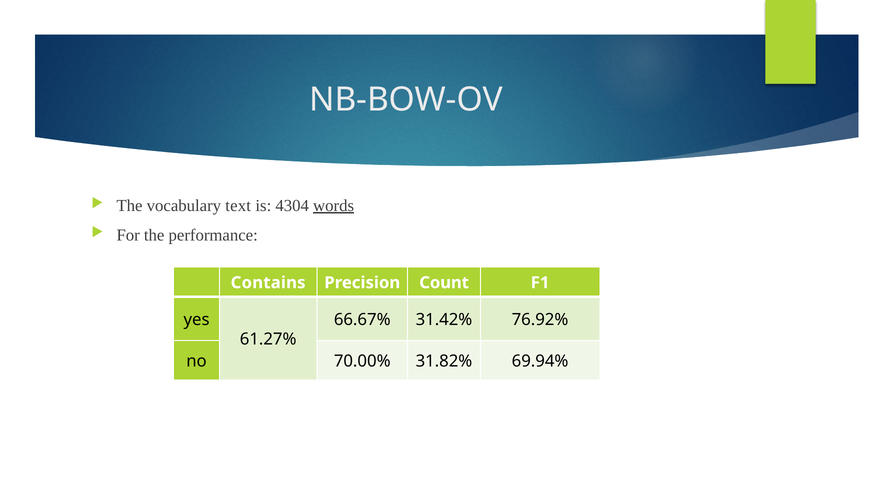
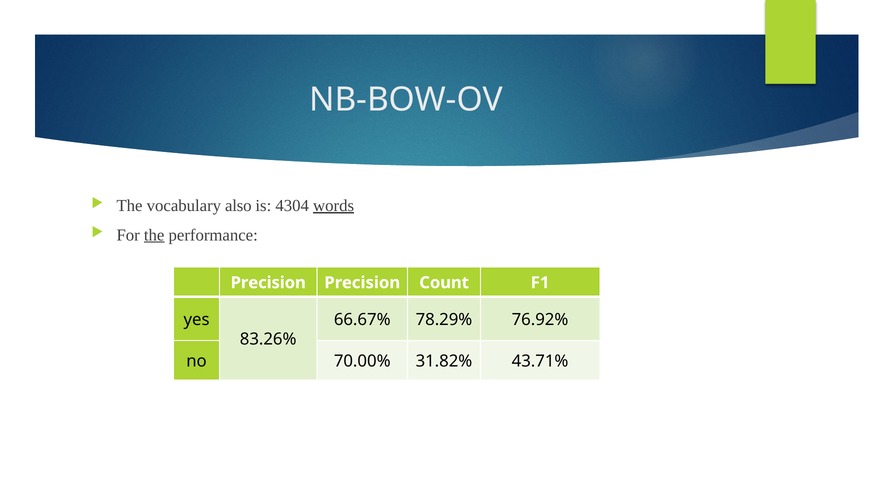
text: text -> also (238, 205)
the underline: none -> present (154, 235)
Contains: Contains -> Precision (268, 283)
31.42%: 31.42% -> 78.29% (444, 319)
61.27%: 61.27% -> 83.26% (268, 339)
69.94%: 69.94% -> 43.71% (540, 361)
